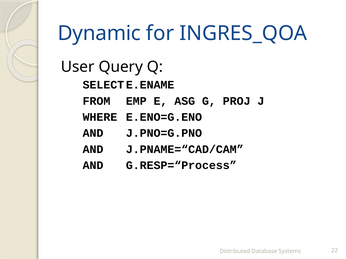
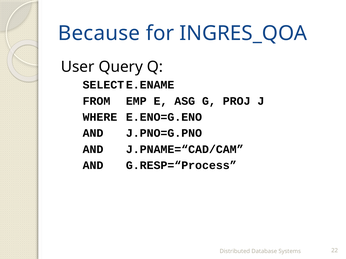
Dynamic: Dynamic -> Because (99, 33)
